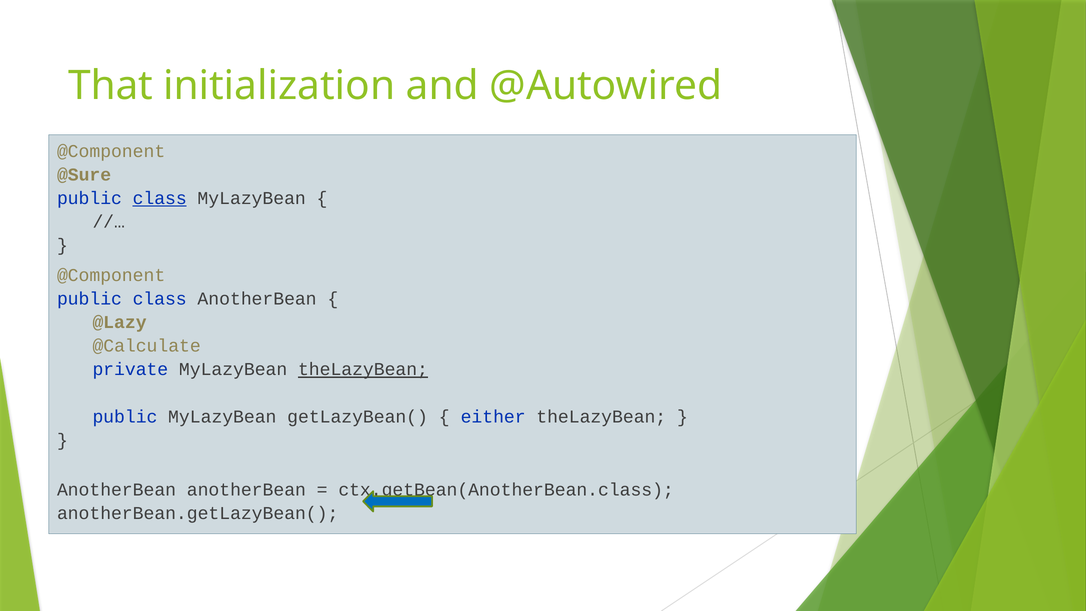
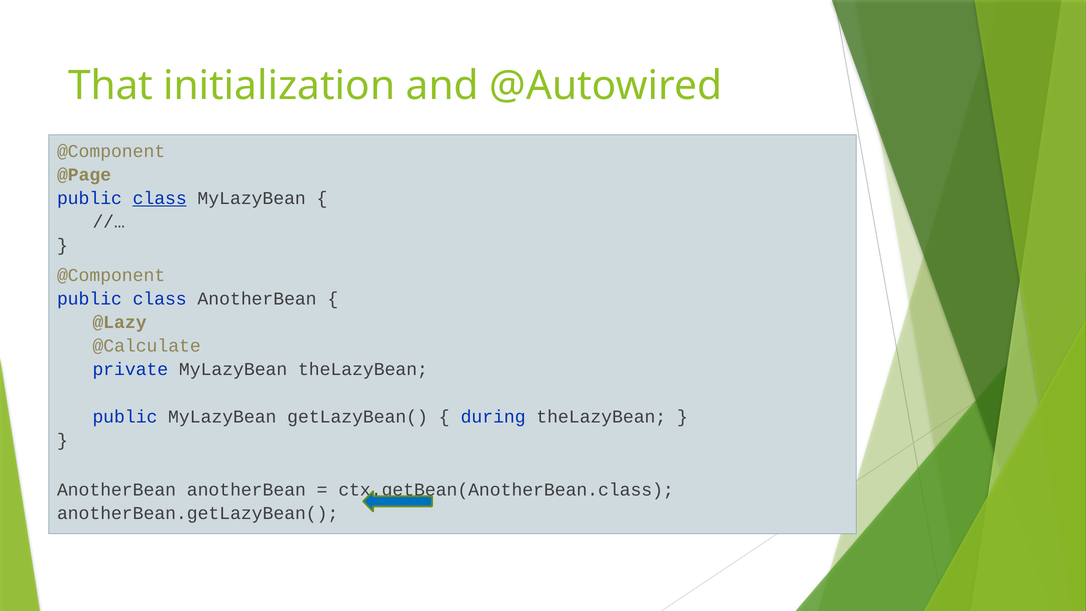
@Sure: @Sure -> @Page (84, 175)
theLazyBean underline: present -> none (363, 369)
either: either -> during (493, 417)
